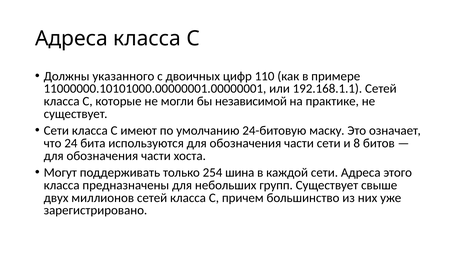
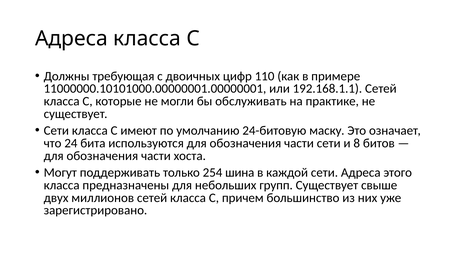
указанного: указанного -> требующая (123, 76)
независимой: независимой -> обслуживать (251, 102)
